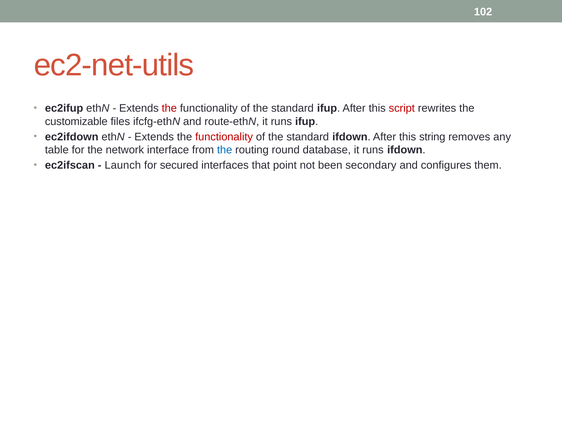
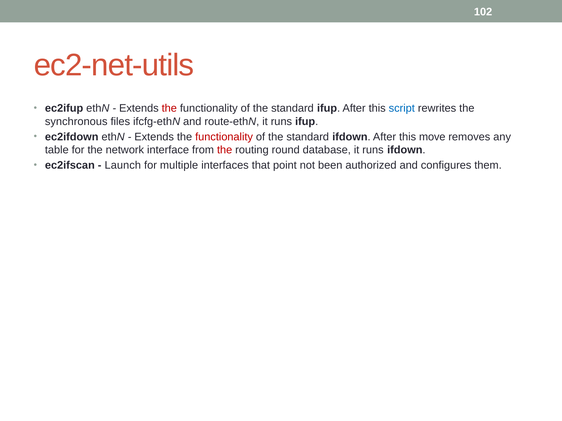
script colour: red -> blue (402, 109)
customizable: customizable -> synchronous (76, 122)
string: string -> move (432, 137)
the colour: blue -> red (225, 150)
secured: secured -> multiple (179, 165)
secondary: secondary -> authorized (371, 165)
